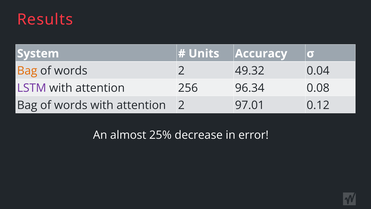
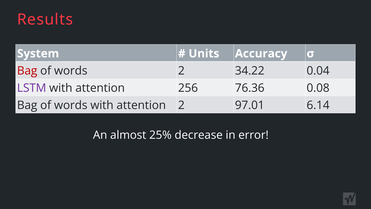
Bag colour: orange -> red (27, 71)
49.32: 49.32 -> 34.22 (250, 71)
96.34: 96.34 -> 76.36 (250, 88)
0.12: 0.12 -> 6.14 (318, 105)
